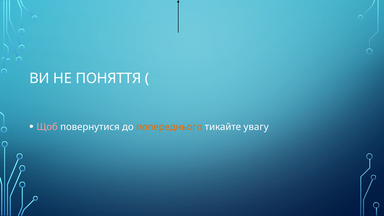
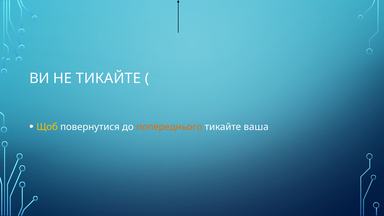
НЕ ПОНЯТТЯ: ПОНЯТТЯ -> ТИКАЙТЕ (108, 78)
Щоб colour: pink -> yellow (47, 127)
увагу: увагу -> ваша (256, 127)
